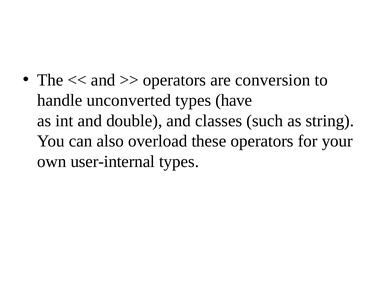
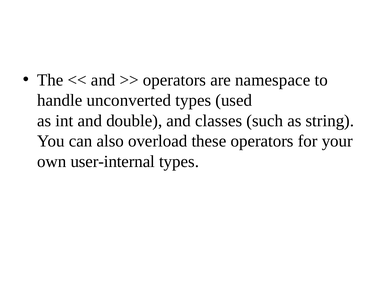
conversion: conversion -> namespace (273, 80)
have: have -> used (234, 100)
